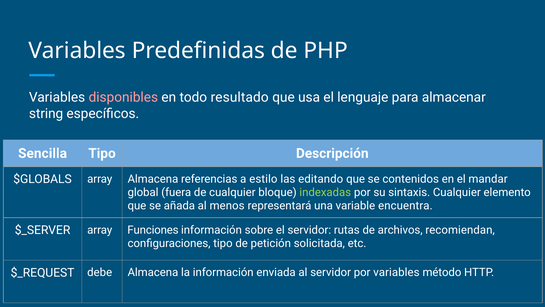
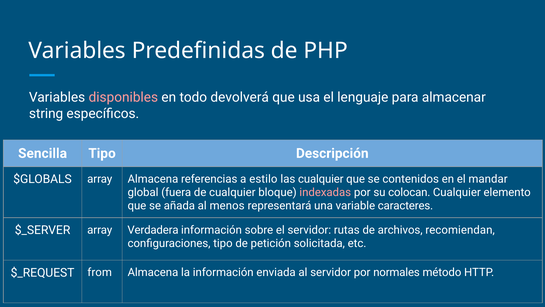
resultado: resultado -> devolverá (240, 97)
las editando: editando -> cualquier (321, 179)
indexadas colour: light green -> pink (325, 192)
sintaxis: sintaxis -> colocan (409, 192)
encuentra: encuentra -> caracteres (405, 205)
Funciones: Funciones -> Verdadera (153, 230)
debe: debe -> from (100, 272)
por variables: variables -> normales (397, 272)
